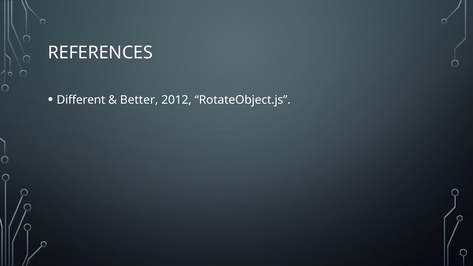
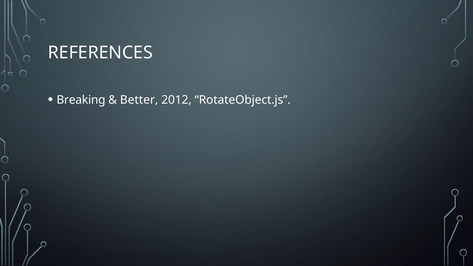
Different: Different -> Breaking (81, 100)
